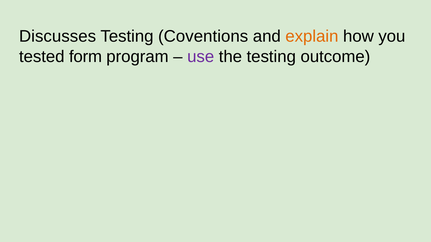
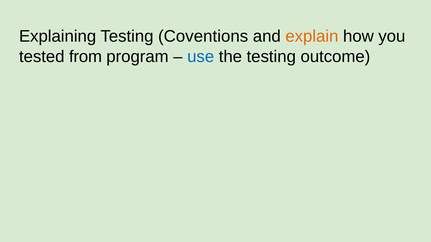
Discusses: Discusses -> Explaining (58, 37)
form: form -> from (86, 57)
use colour: purple -> blue (201, 57)
